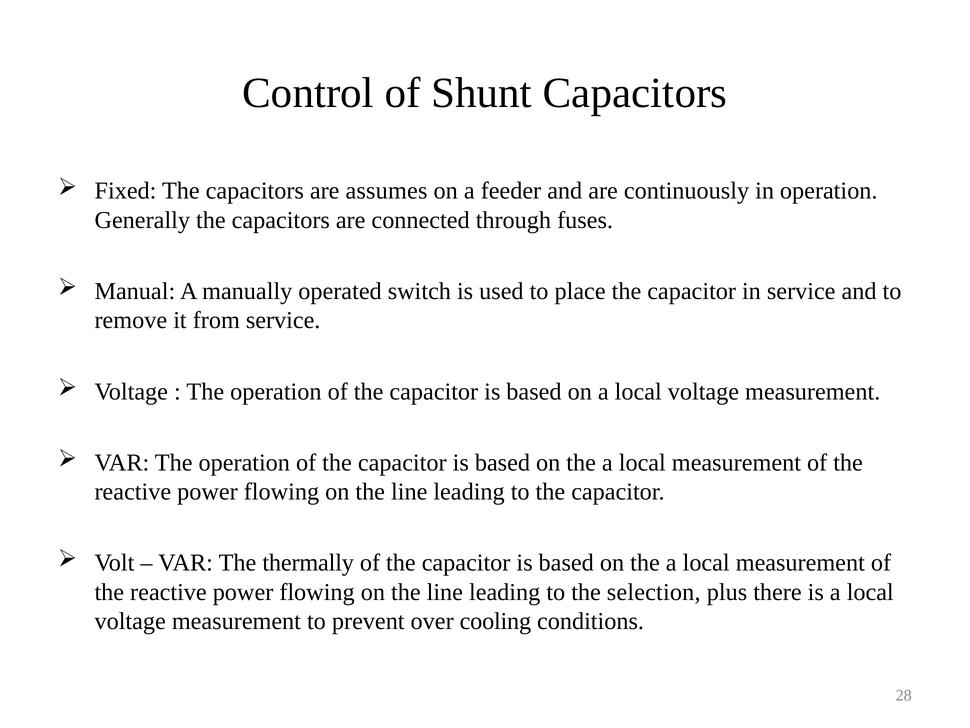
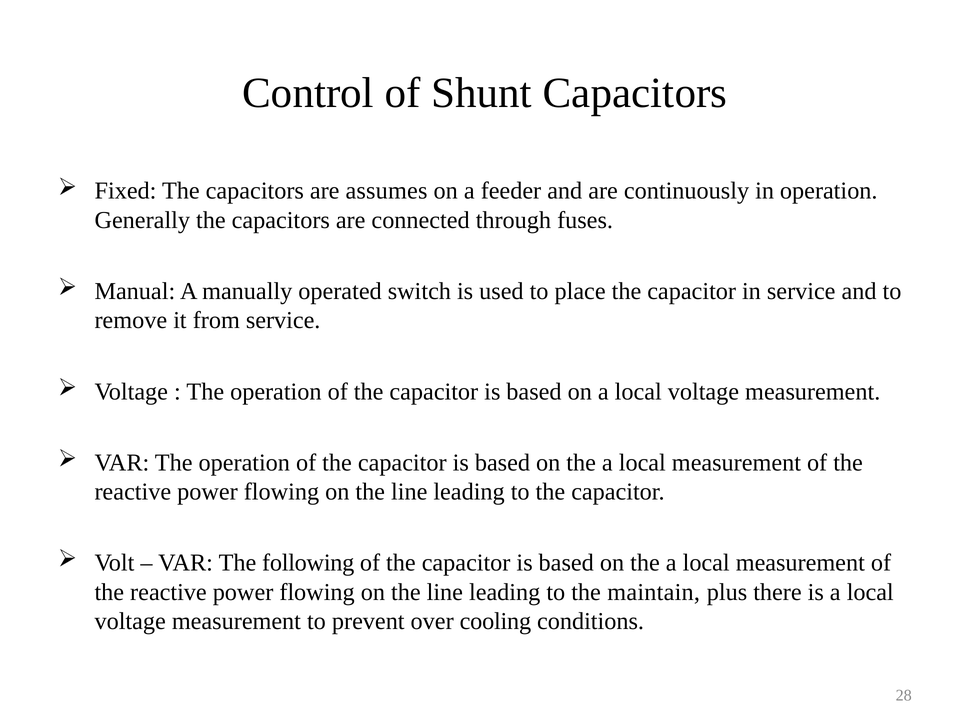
thermally: thermally -> following (308, 563)
selection: selection -> maintain (654, 592)
